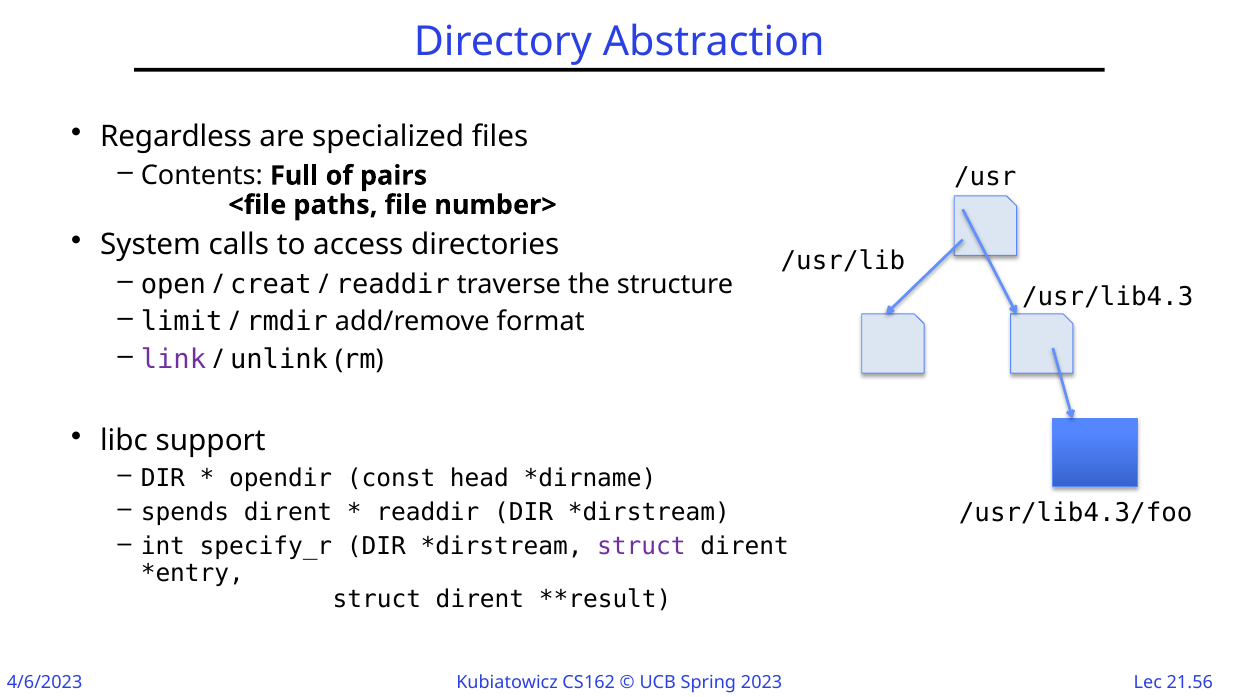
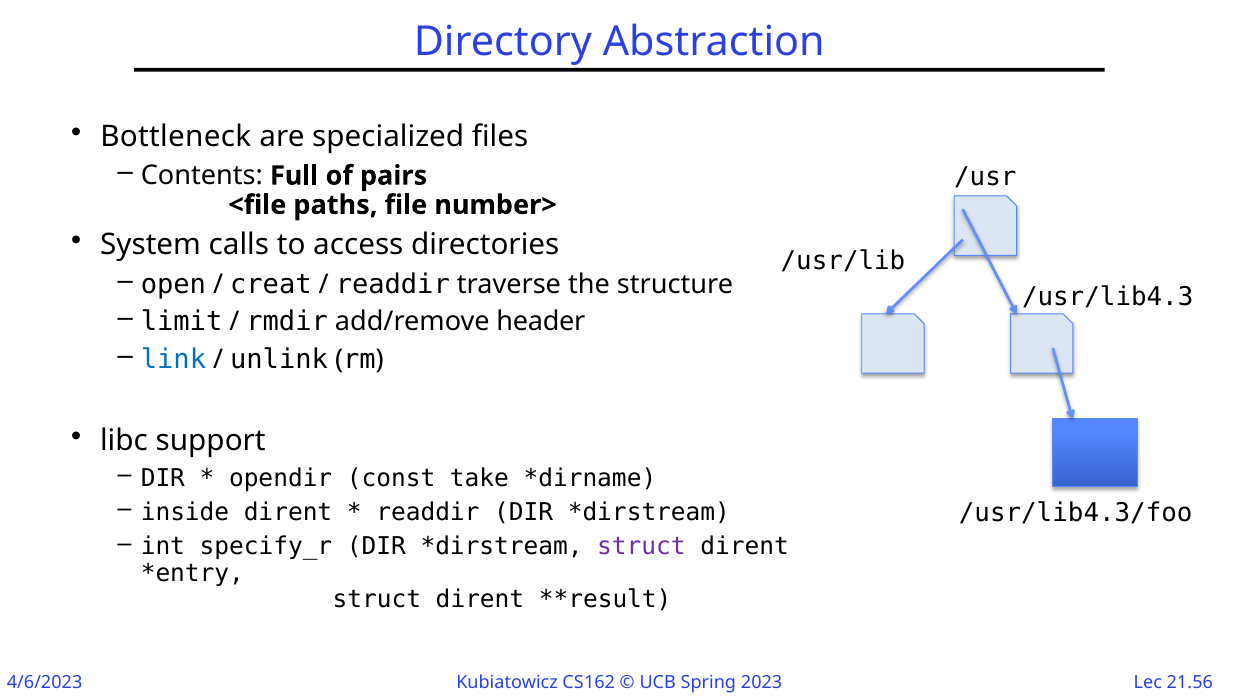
Regardless: Regardless -> Bottleneck (176, 137)
format: format -> header (541, 322)
link colour: purple -> blue (173, 360)
head: head -> take (479, 478)
spends: spends -> inside (185, 512)
